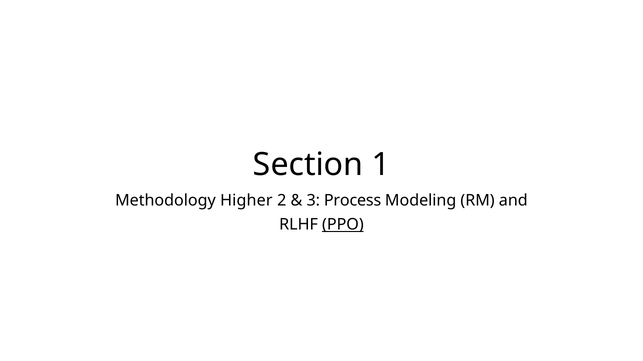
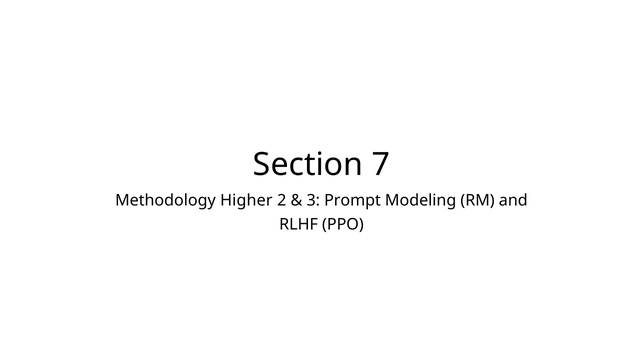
1: 1 -> 7 (381, 165)
Process: Process -> Prompt (352, 201)
PPO underline: present -> none (343, 225)
